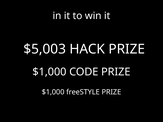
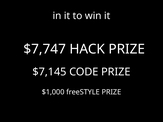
$5,003: $5,003 -> $7,747 (45, 49)
$1,000: $1,000 -> $7,145 (49, 72)
